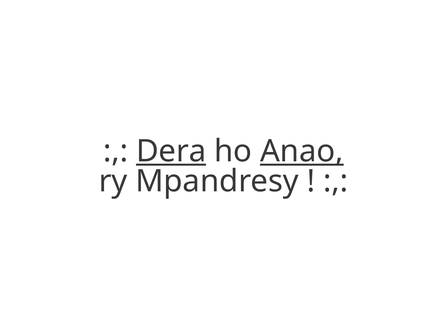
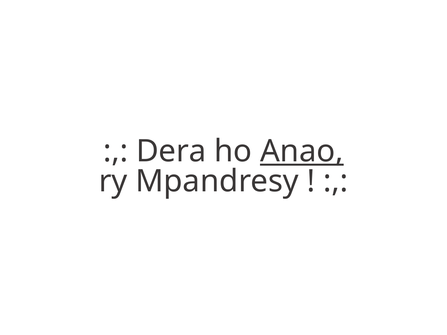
Dera underline: present -> none (171, 151)
